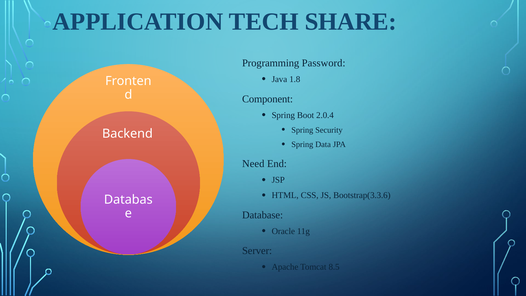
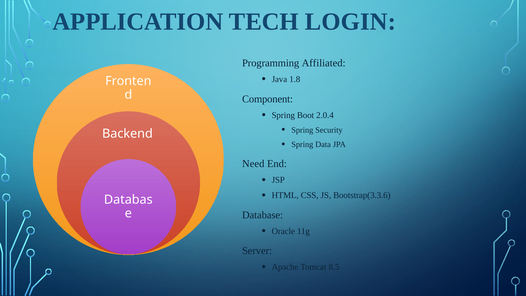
SHARE: SHARE -> LOGIN (351, 22)
Password: Password -> Affiliated (324, 63)
